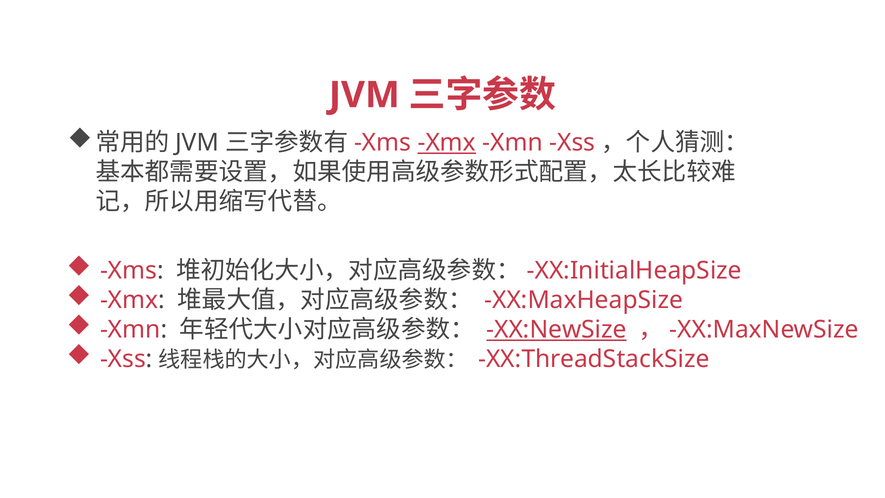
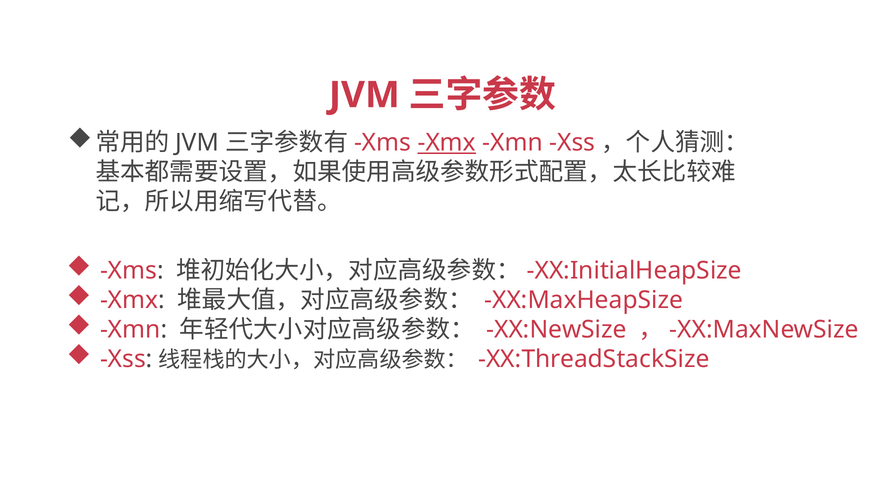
XX:NewSize underline: present -> none (556, 329)
